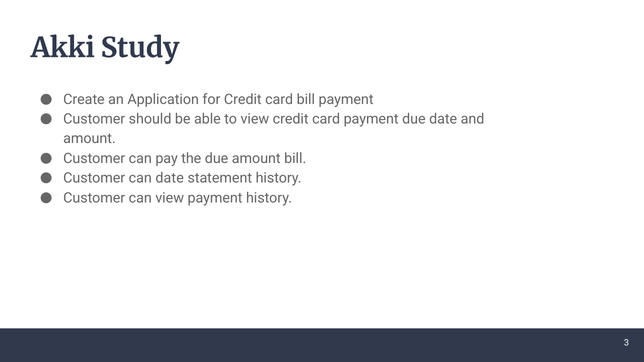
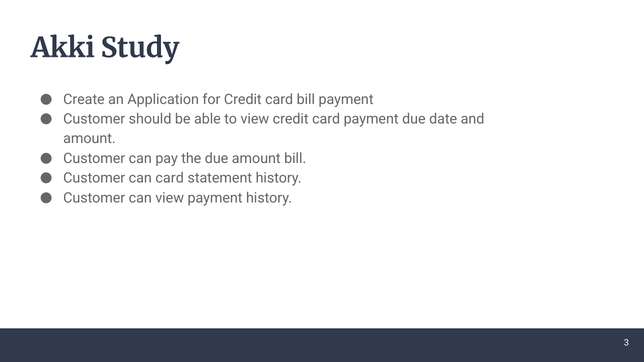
can date: date -> card (170, 178)
